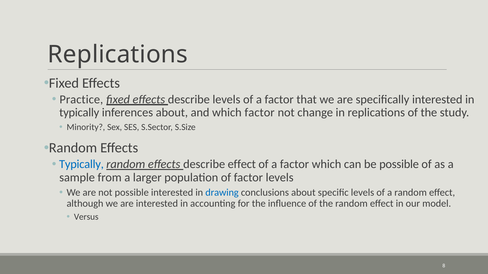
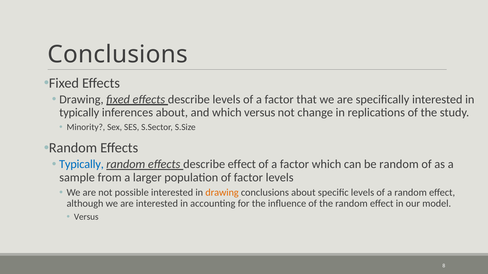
Replications: Replications -> Conclusions (118, 55)
Practice: Practice -> Drawing (81, 100)
which factor: factor -> versus (260, 113)
be possible: possible -> random (399, 164)
drawing colour: blue -> orange (222, 193)
